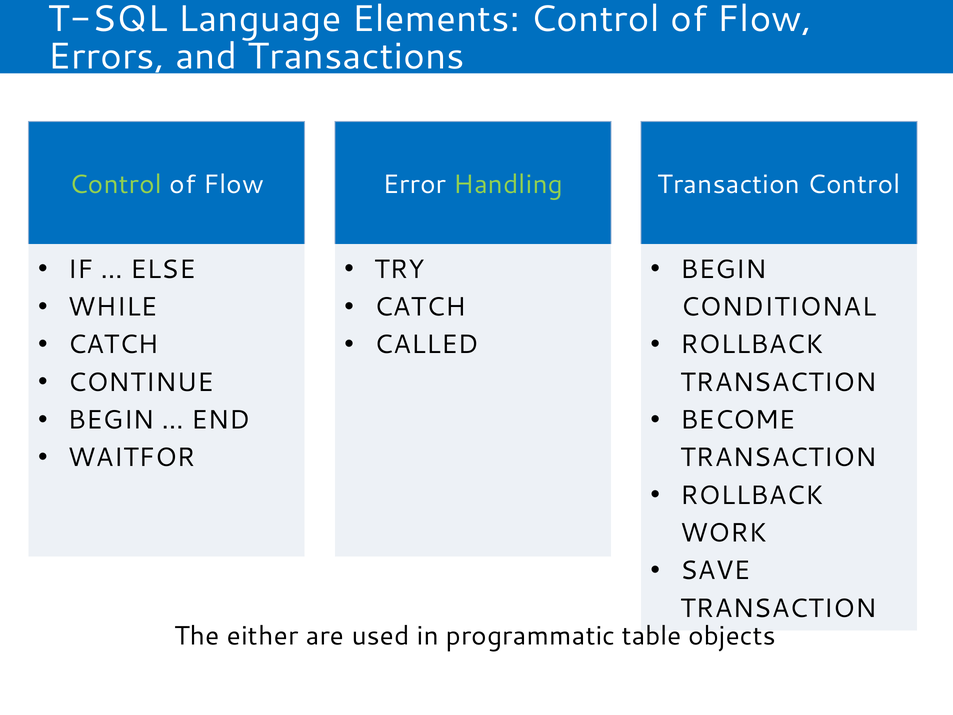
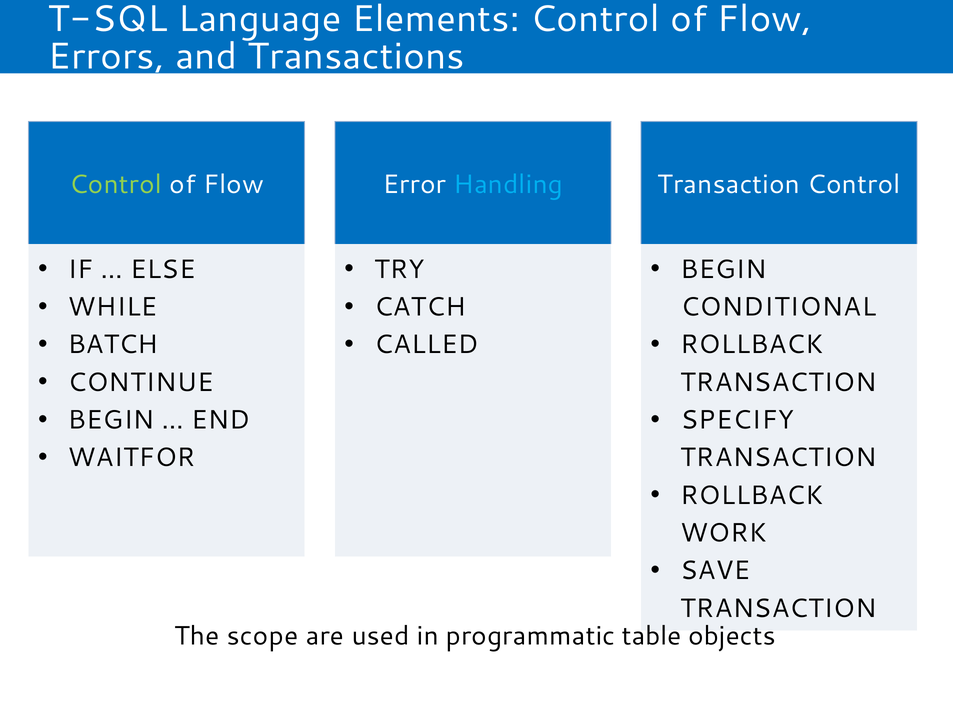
Handling colour: light green -> light blue (508, 184)
CATCH: CATCH -> BATCH (113, 345)
BECOME: BECOME -> SPECIFY (737, 420)
either: either -> scope (263, 636)
